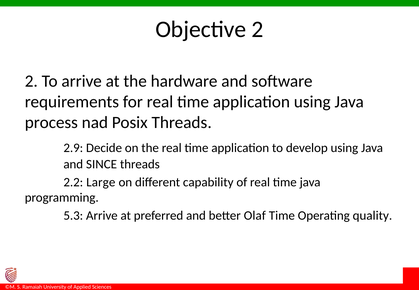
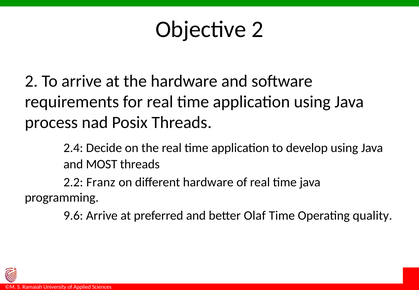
2.9: 2.9 -> 2.4 (73, 148)
SINCE: SINCE -> MOST (102, 164)
Large: Large -> Franz (101, 182)
different capability: capability -> hardware (208, 182)
5.3: 5.3 -> 9.6 (73, 216)
